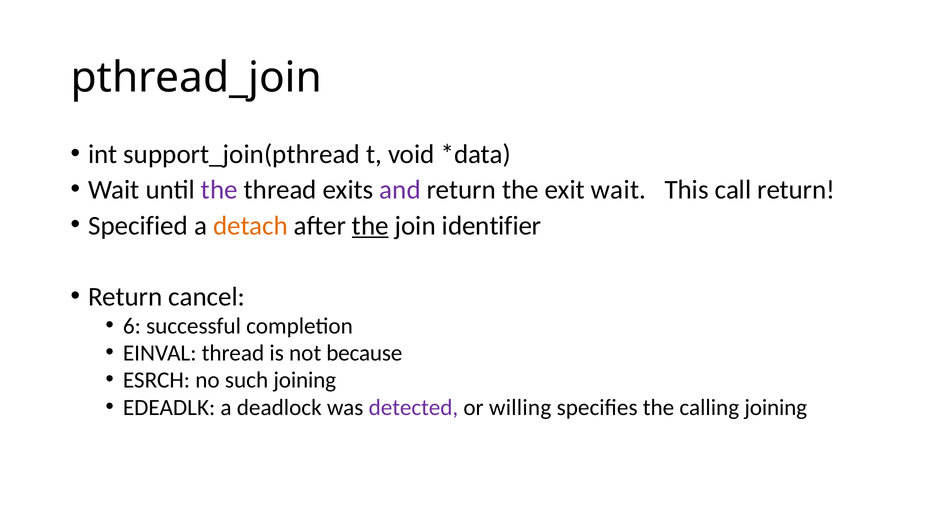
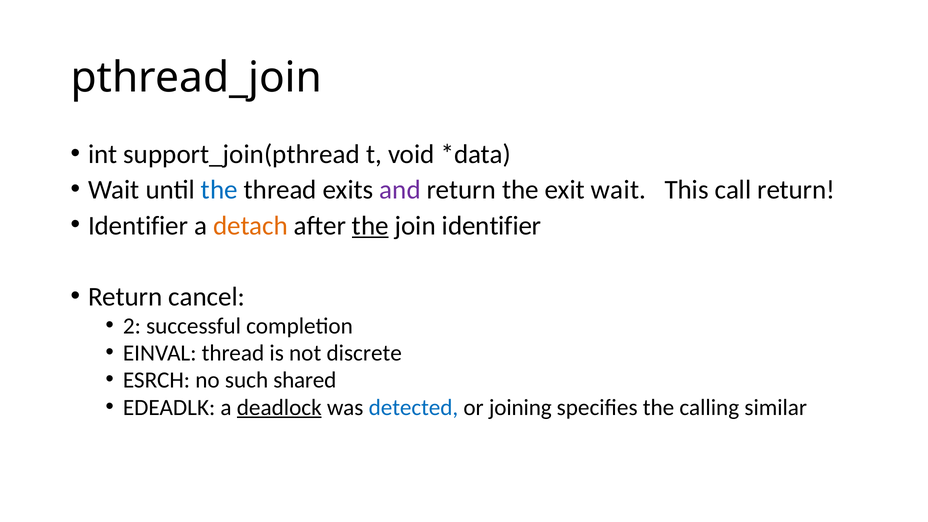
the colour: purple -> blue (219, 190)
Specified: Specified -> Identifier (138, 226)
6: 6 -> 2 (132, 326)
because: because -> discrete (364, 353)
such joining: joining -> shared (305, 380)
deadlock underline: none -> present (279, 407)
detected colour: purple -> blue (413, 407)
willing: willing -> joining (520, 407)
calling joining: joining -> similar (776, 407)
